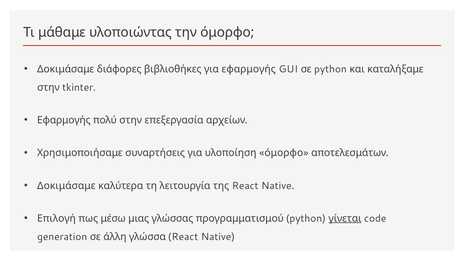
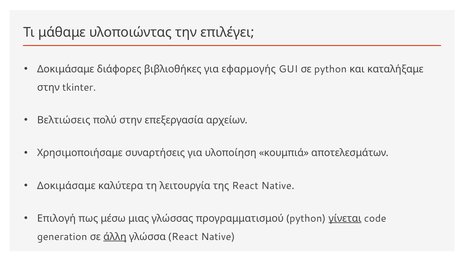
την όμορφο: όμορφο -> επιλέγει (227, 32)
Εφαρμογής: Εφαρμογής -> Βελτιώσεις (64, 120)
υλοποίηση όμορφο: όμορφο -> κουμπιά (284, 153)
άλλη underline: none -> present (115, 237)
